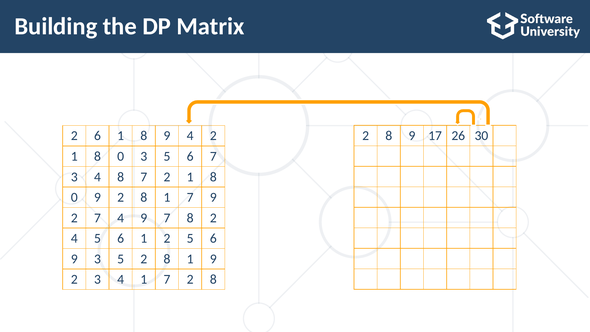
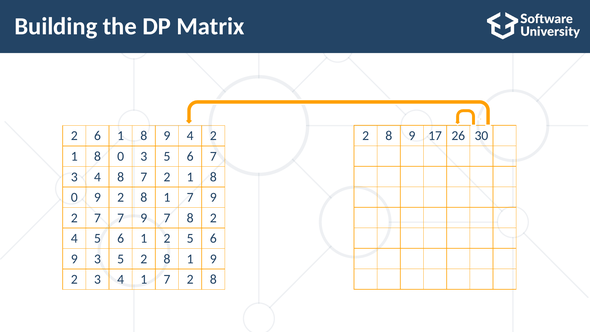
7 4: 4 -> 7 (121, 218)
